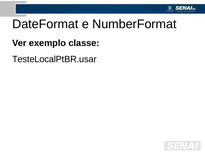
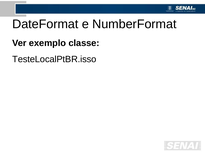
TesteLocalPtBR.usar: TesteLocalPtBR.usar -> TesteLocalPtBR.isso (54, 59)
